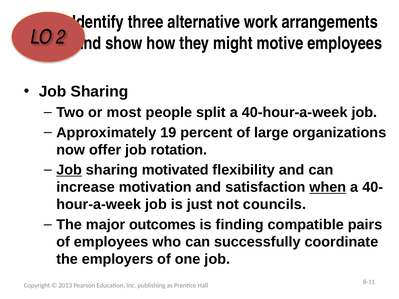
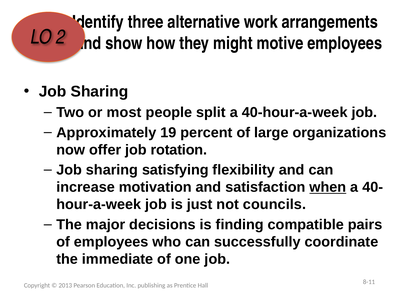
Job underline: present -> none (69, 170)
motivated: motivated -> satisfying (175, 170)
outcomes: outcomes -> decisions (162, 225)
employers: employers -> immediate (118, 259)
